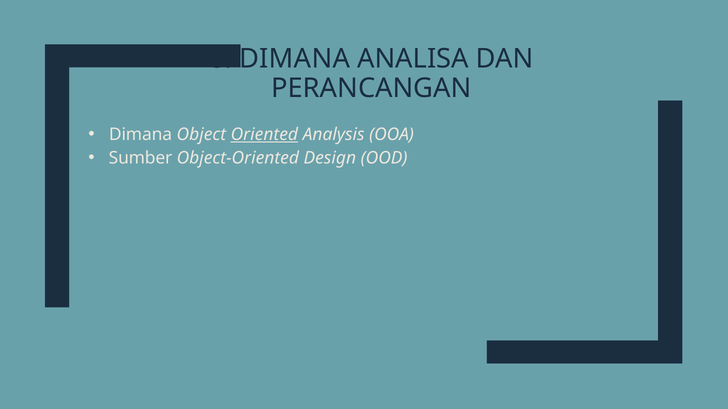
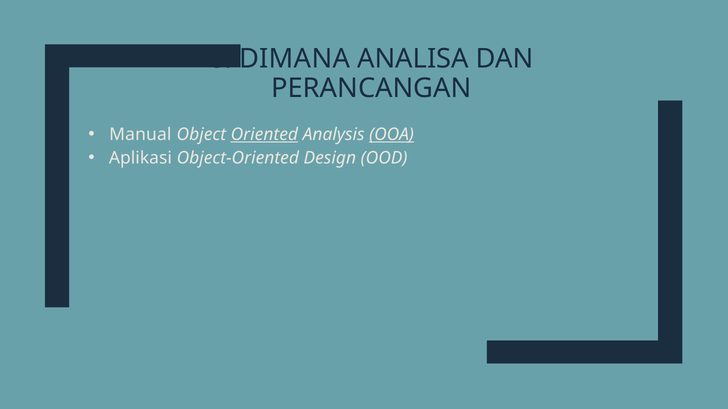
Dimana: Dimana -> Manual (140, 135)
OOA underline: none -> present (392, 135)
Sumber: Sumber -> Aplikasi (140, 158)
